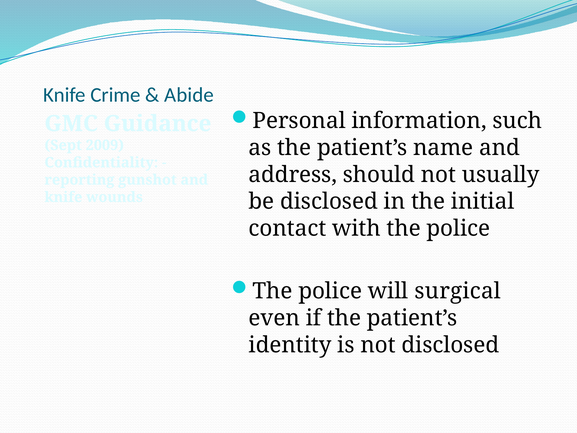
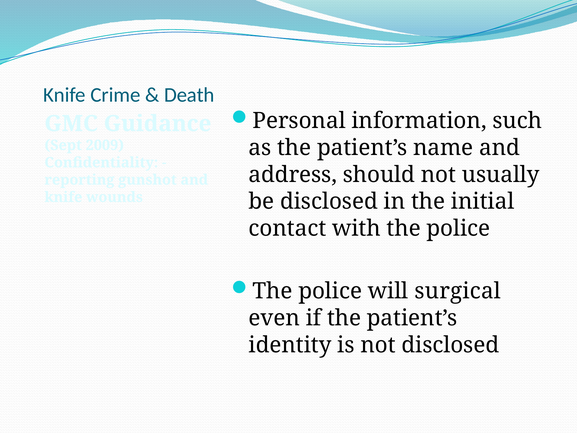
Abide: Abide -> Death (189, 95)
